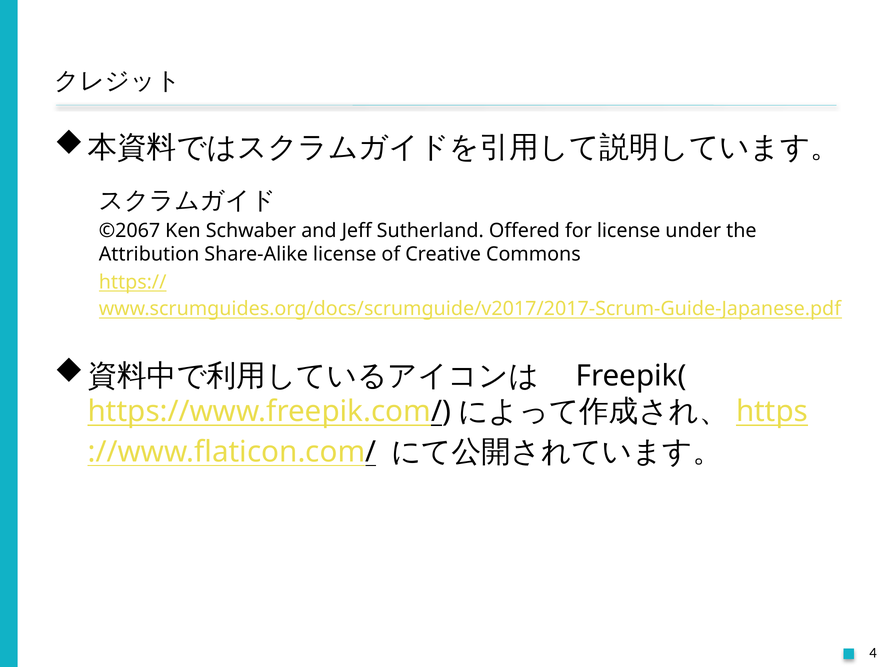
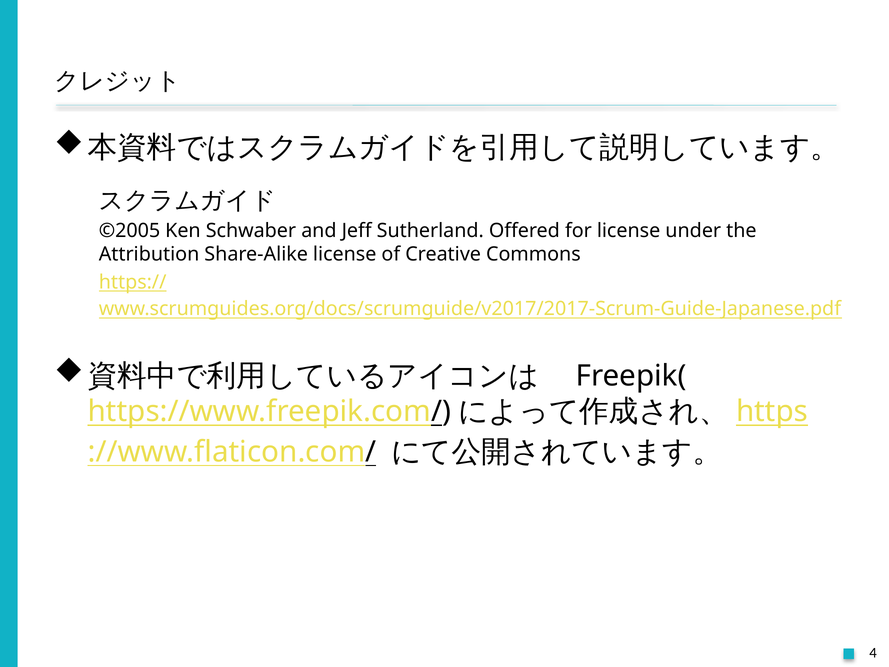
©2067: ©2067 -> ©2005 (129, 231)
